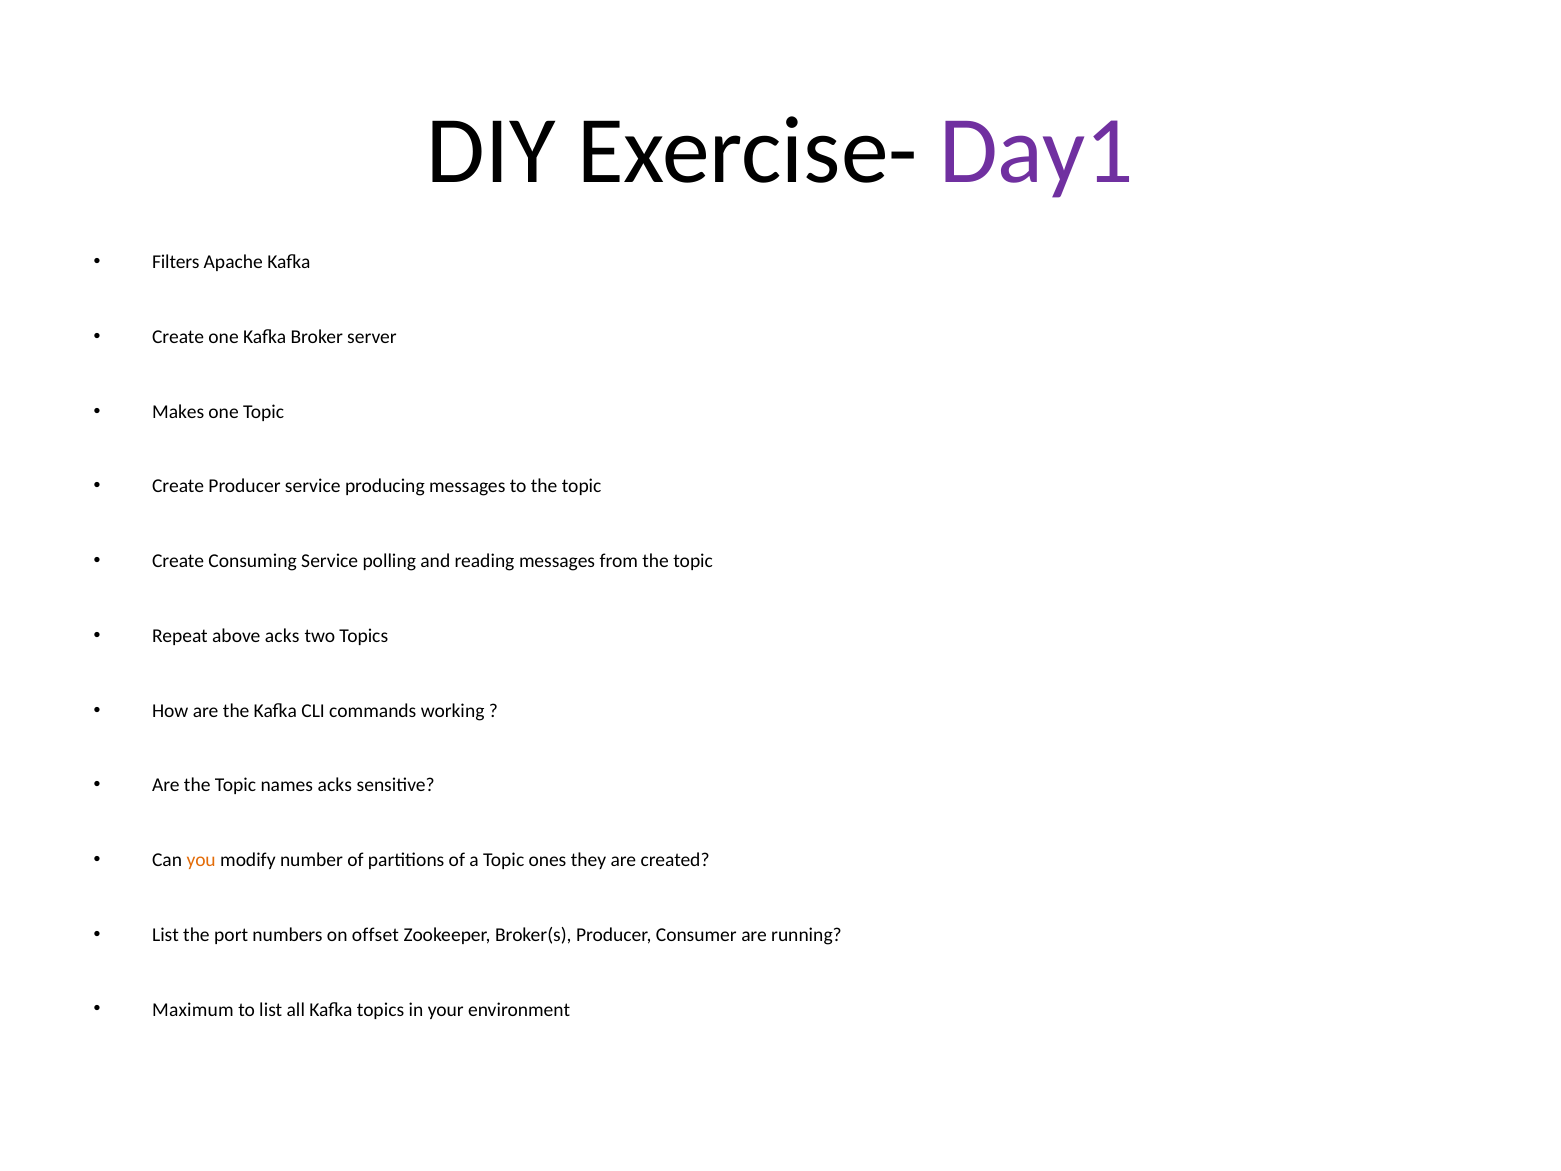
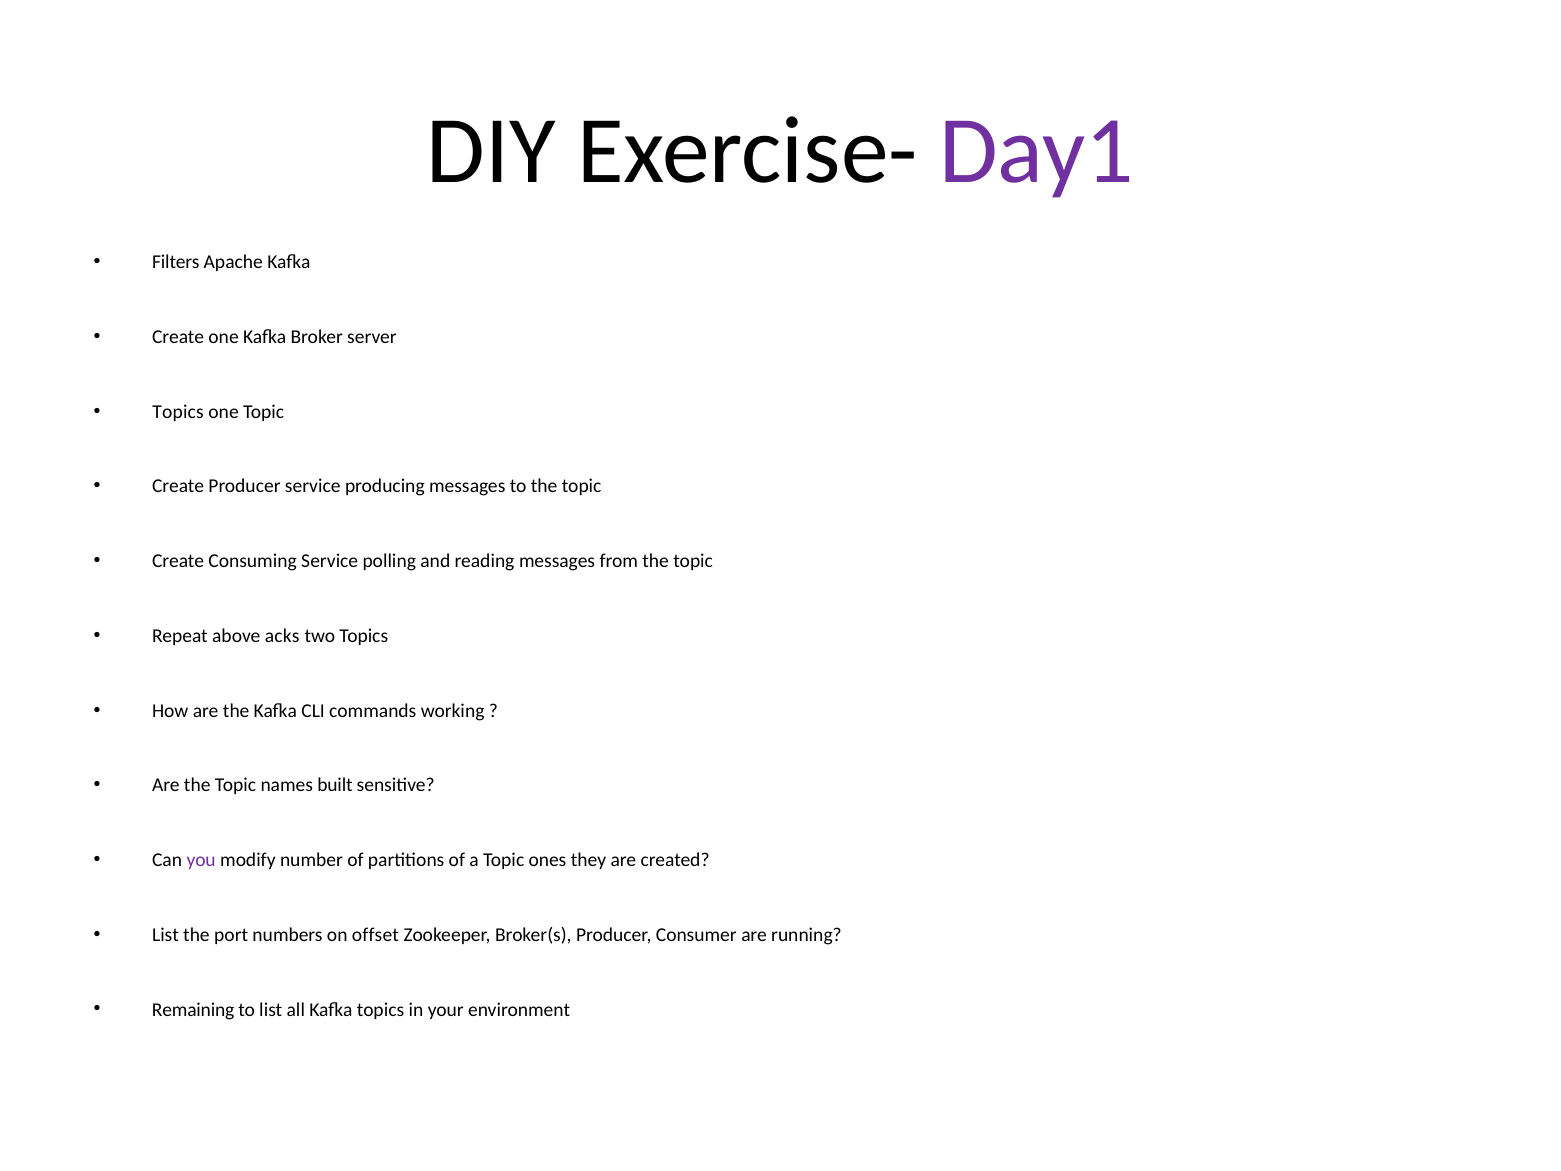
Makes: Makes -> Topics (178, 412)
names acks: acks -> built (335, 785)
you colour: orange -> purple (201, 860)
Maximum: Maximum -> Remaining (193, 1009)
